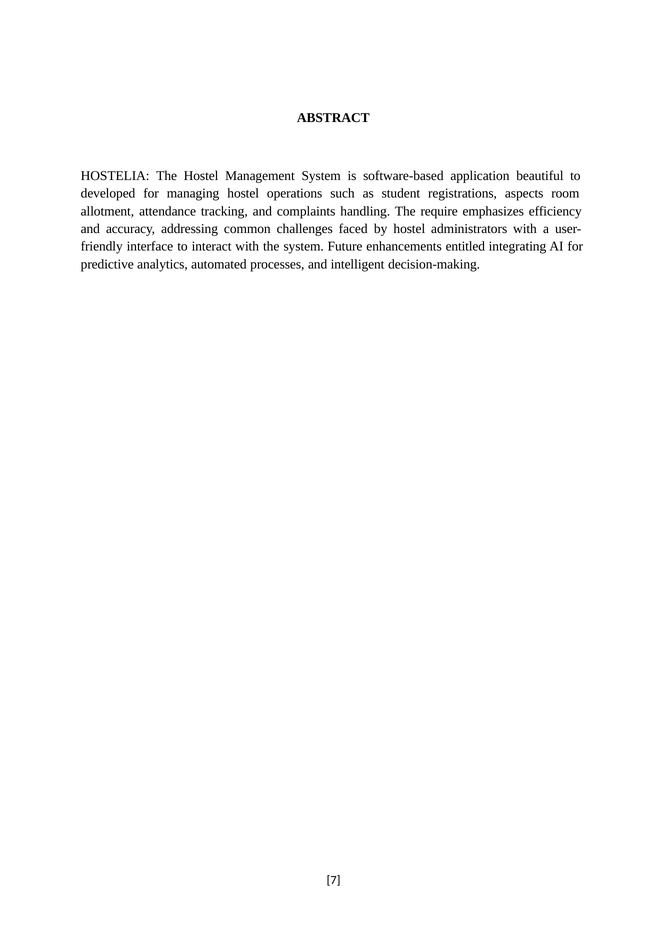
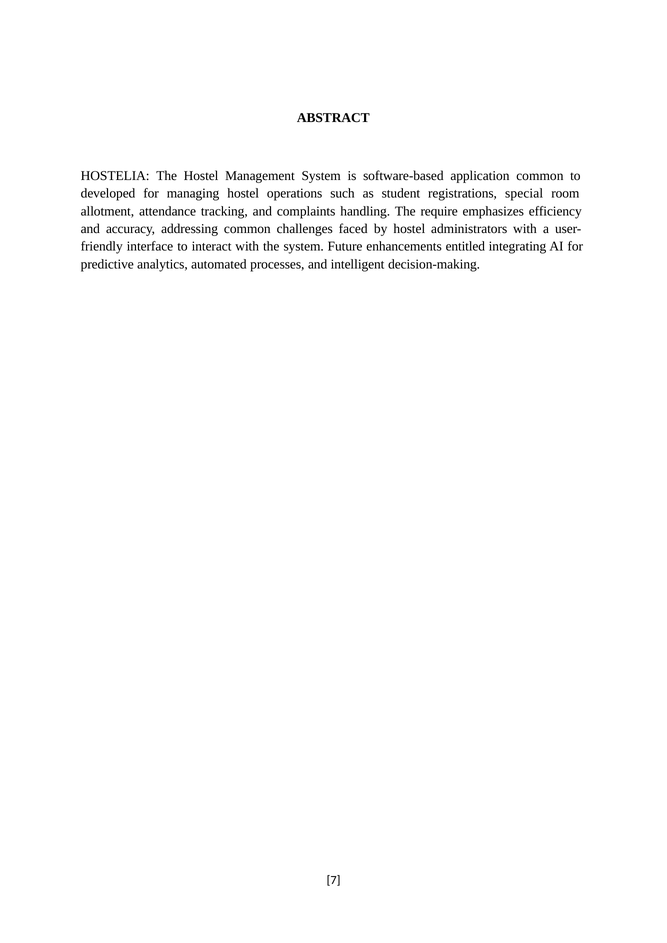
application beautiful: beautiful -> common (540, 176)
aspects: aspects -> special (524, 194)
